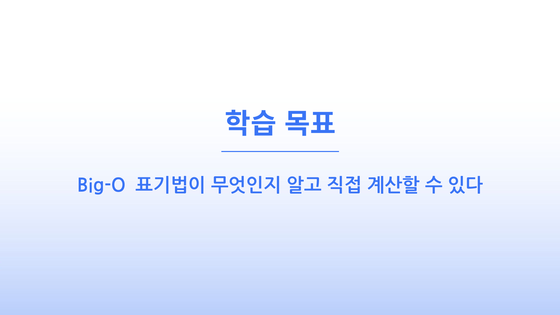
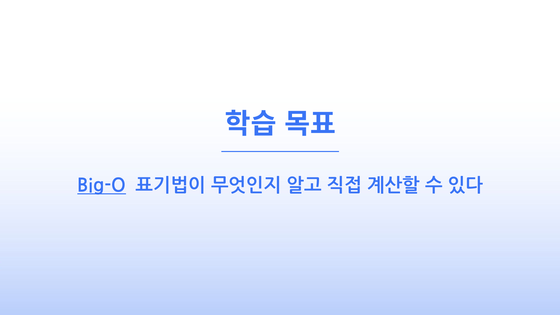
Big-O underline: none -> present (102, 186)
